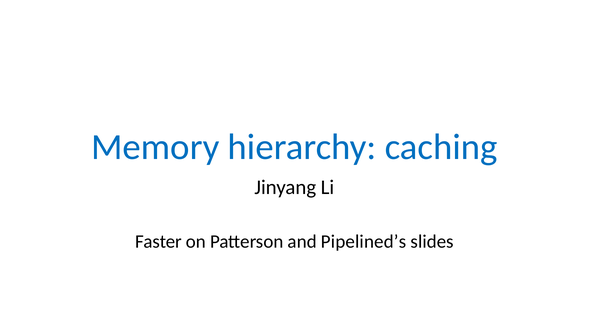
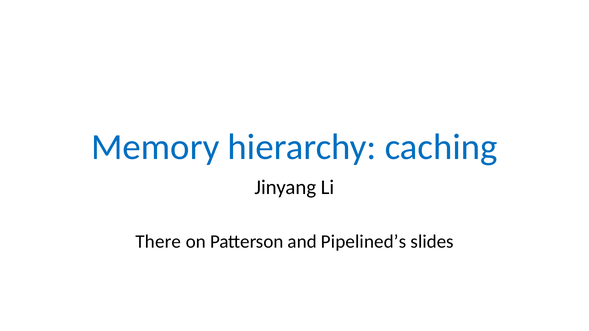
Faster: Faster -> There (158, 242)
